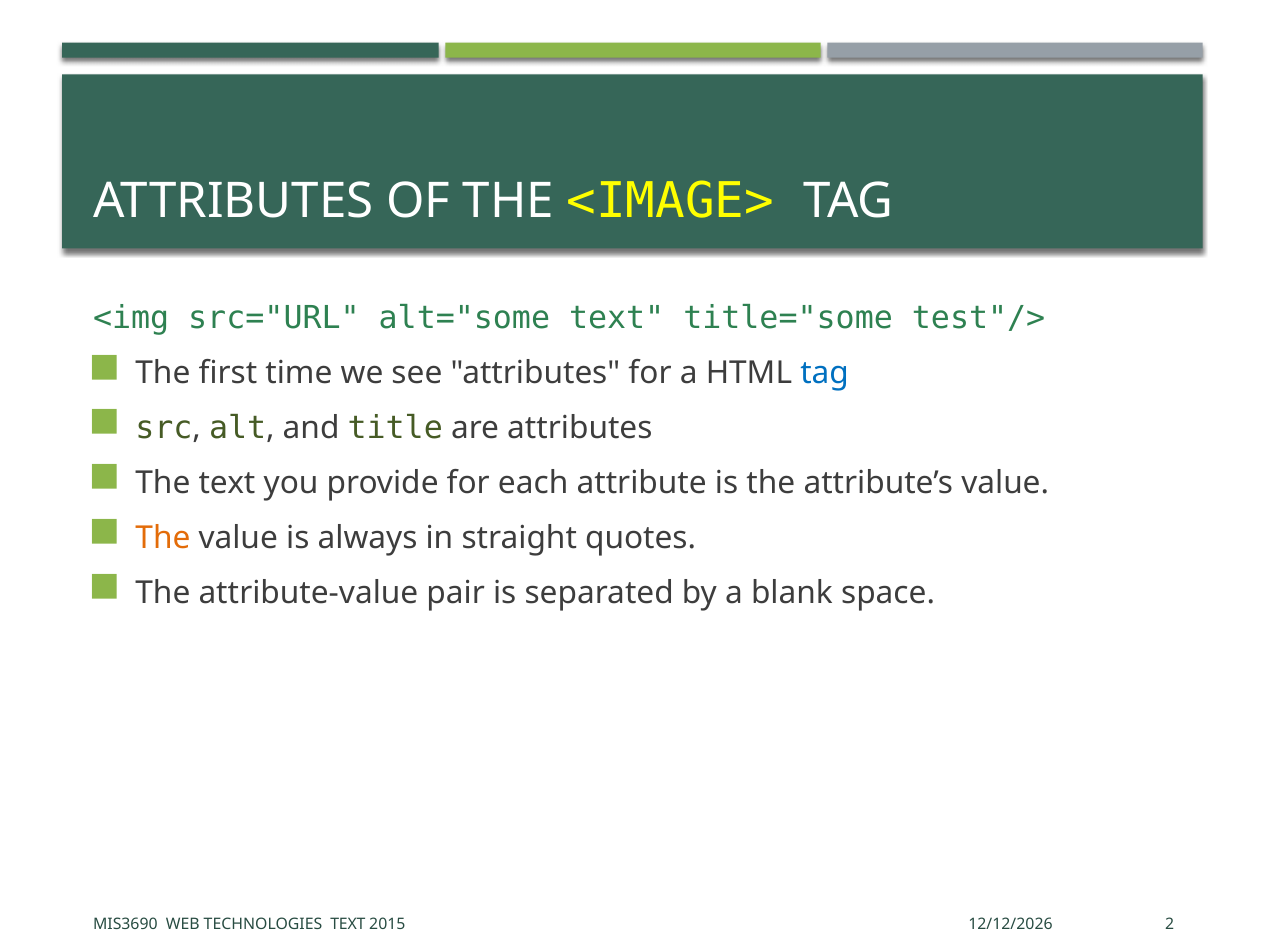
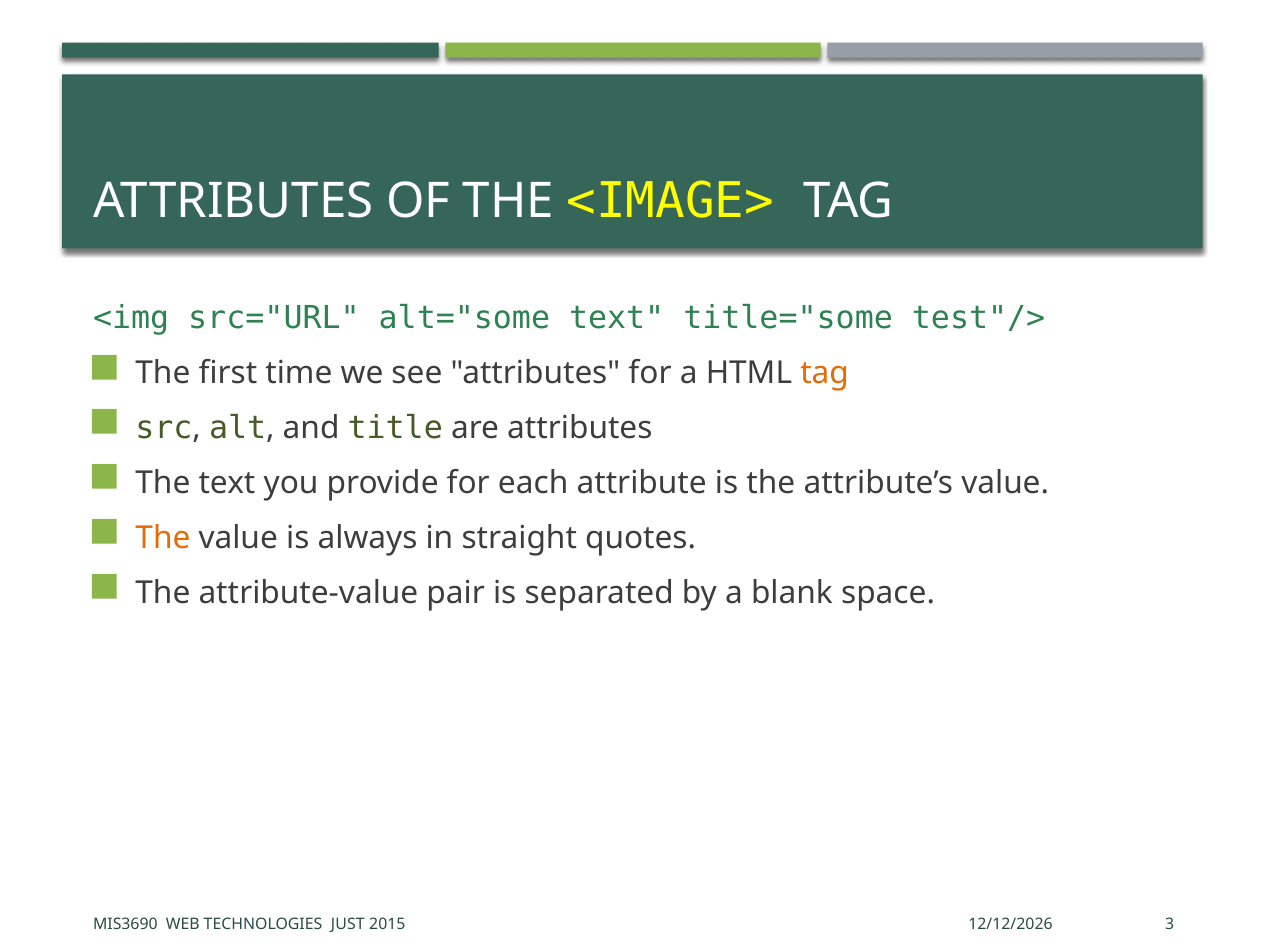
tag colour: blue -> orange (825, 373)
2: 2 -> 3 (1170, 924)
TECHNOLOGIES TEXT: TEXT -> JUST (348, 925)
